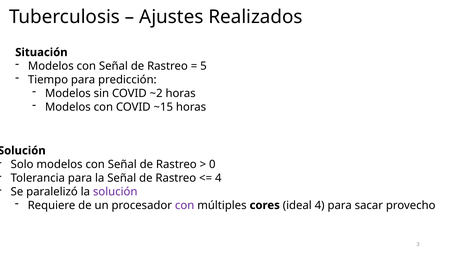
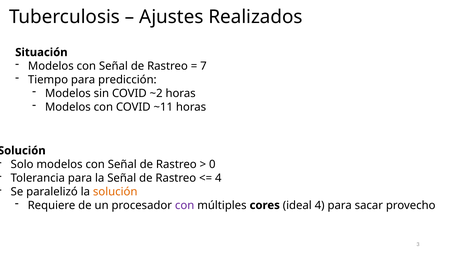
5: 5 -> 7 (203, 66)
~15: ~15 -> ~11 (163, 107)
solución colour: purple -> orange (115, 191)
